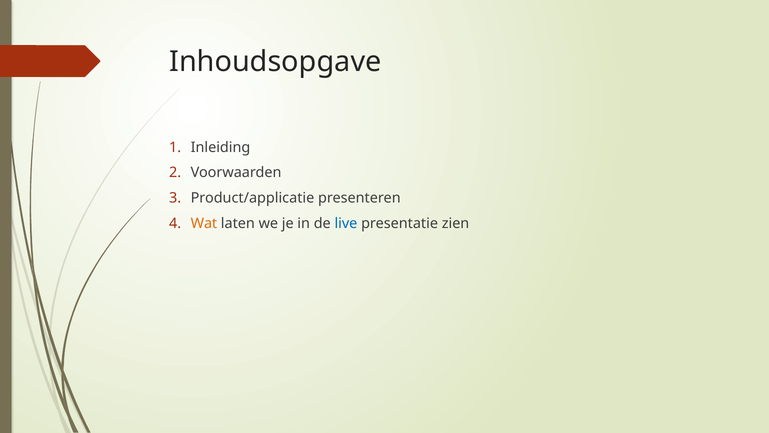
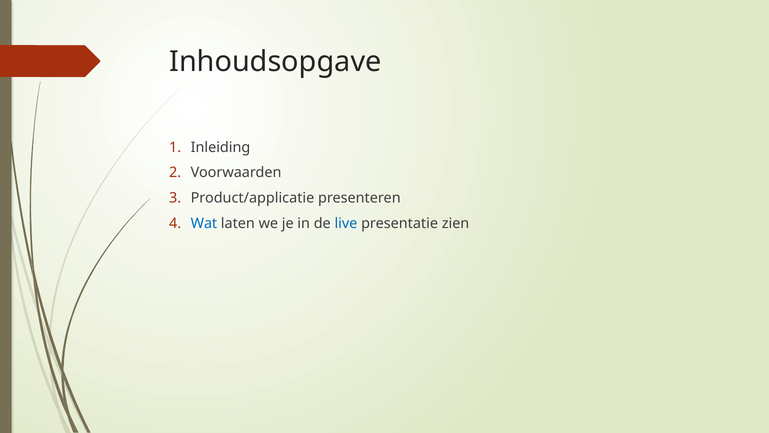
Wat colour: orange -> blue (204, 223)
